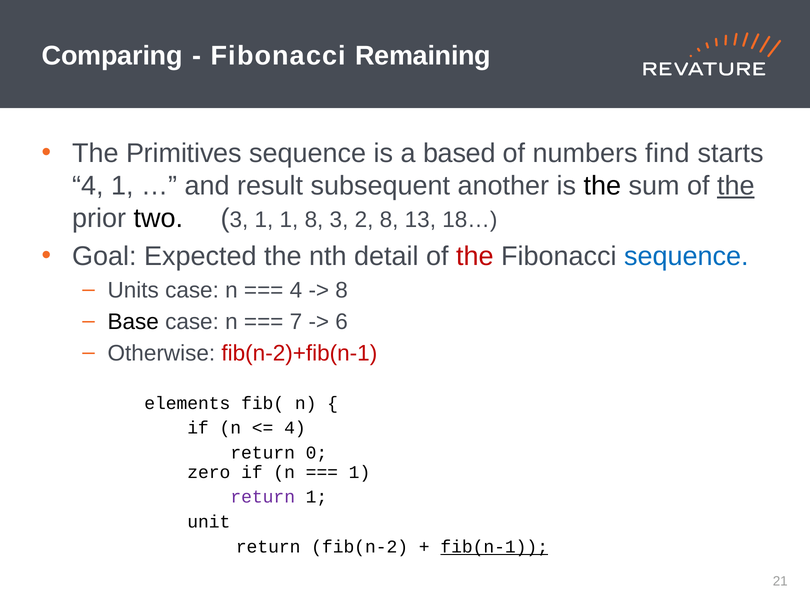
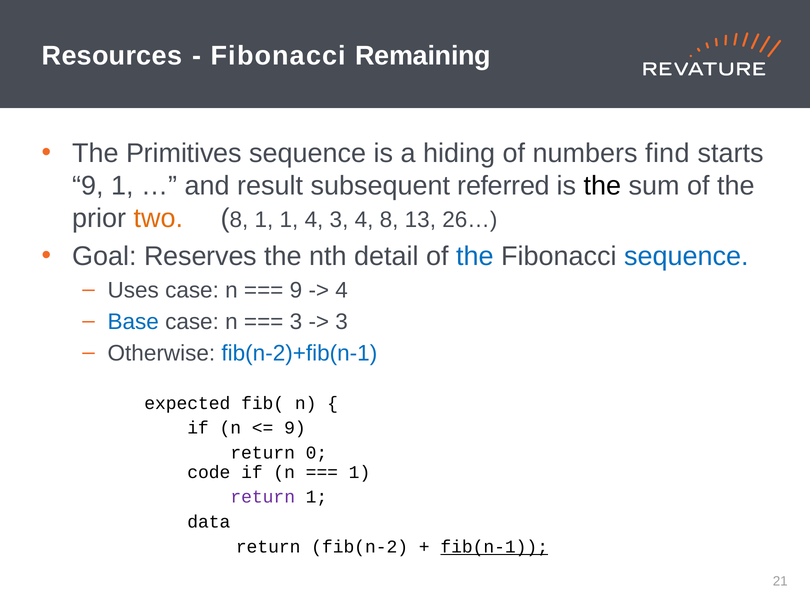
Comparing: Comparing -> Resources (112, 56)
based: based -> hiding (459, 153)
4: 4 -> 9 (88, 186)
another: another -> referred (504, 186)
the underline: present -> none (736, 186)
two colour: black -> orange (158, 218)
3: 3 -> 8 (239, 220)
1 8: 8 -> 4 (314, 220)
3 2: 2 -> 4 (364, 220)
18…: 18… -> 26… (470, 220)
Expected: Expected -> Reserves (200, 256)
the colour: red -> blue (475, 256)
Units: Units -> Uses (133, 290)
4: 4 -> 9 (296, 290)
8: 8 -> 4 (342, 290)
Base colour: black -> blue (133, 321)
7: 7 -> 3 (296, 321)
6: 6 -> 3 (342, 321)
fib(n-2)+fib(n-1 colour: red -> blue (299, 353)
elements: elements -> expected (187, 403)
4: 4 -> 9 (295, 428)
zero: zero -> code (209, 472)
unit: unit -> data (209, 521)
